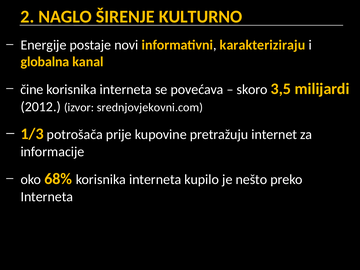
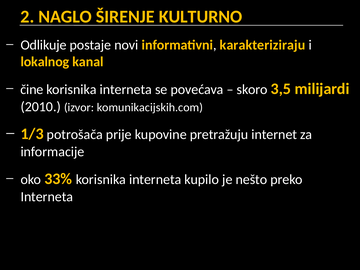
Energije: Energije -> Odlikuje (44, 45)
globalna: globalna -> lokalnog (45, 62)
2012: 2012 -> 2010 (41, 107)
srednjovjekovni.com: srednjovjekovni.com -> komunikacijskih.com (150, 107)
68%: 68% -> 33% (58, 179)
